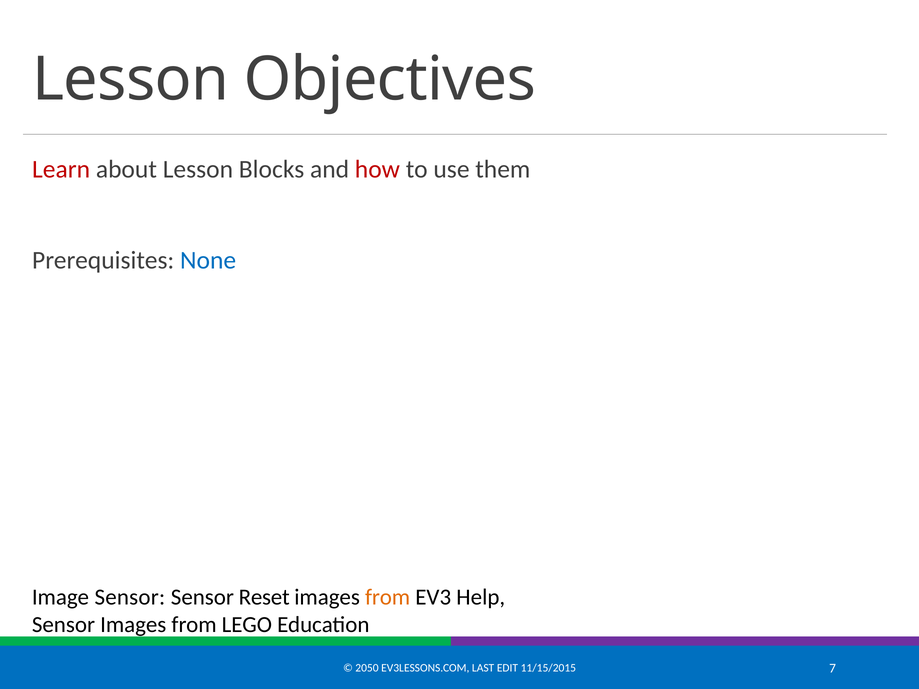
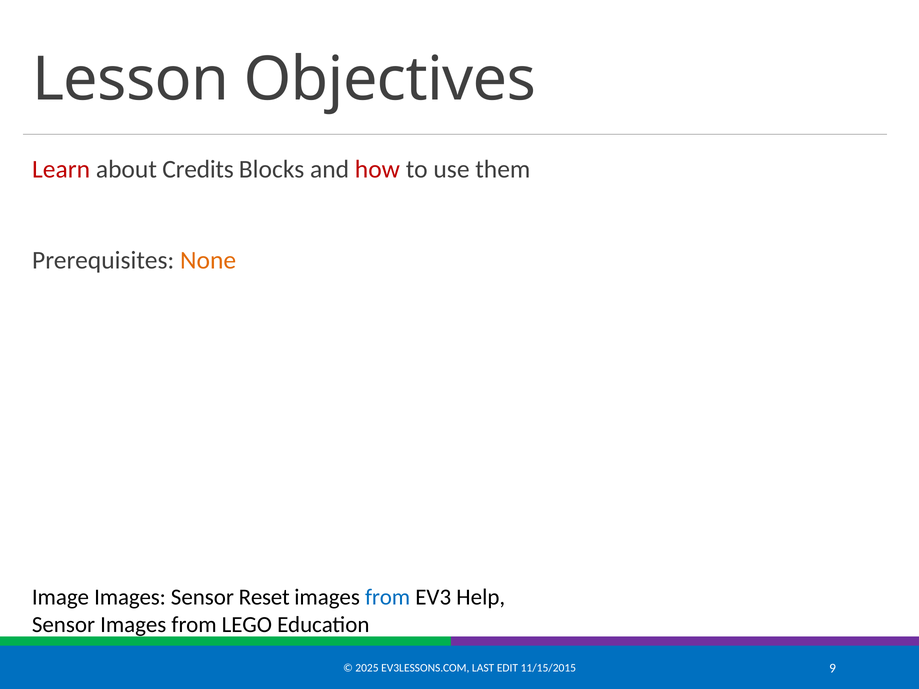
about Lesson: Lesson -> Credits (198, 170)
None colour: blue -> orange (208, 260)
Image Sensor: Sensor -> Images (130, 597)
from colour: orange -> blue (388, 597)
2050: 2050 -> 2025 (367, 668)
7: 7 -> 9 (833, 668)
